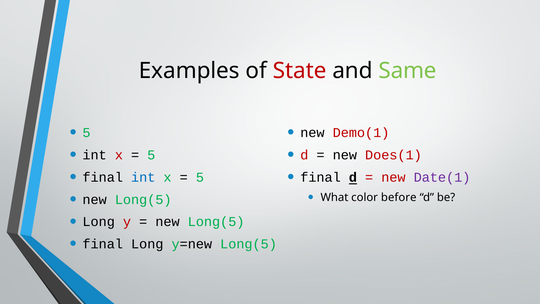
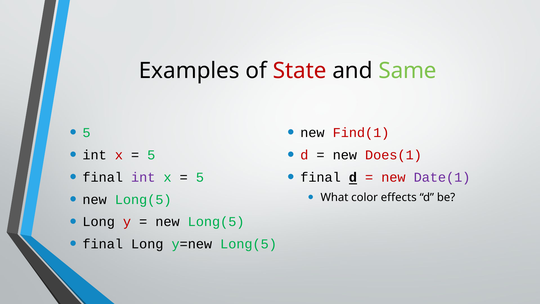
Demo(1: Demo(1 -> Find(1 (361, 133)
int colour: blue -> purple (143, 177)
before: before -> effects (399, 197)
